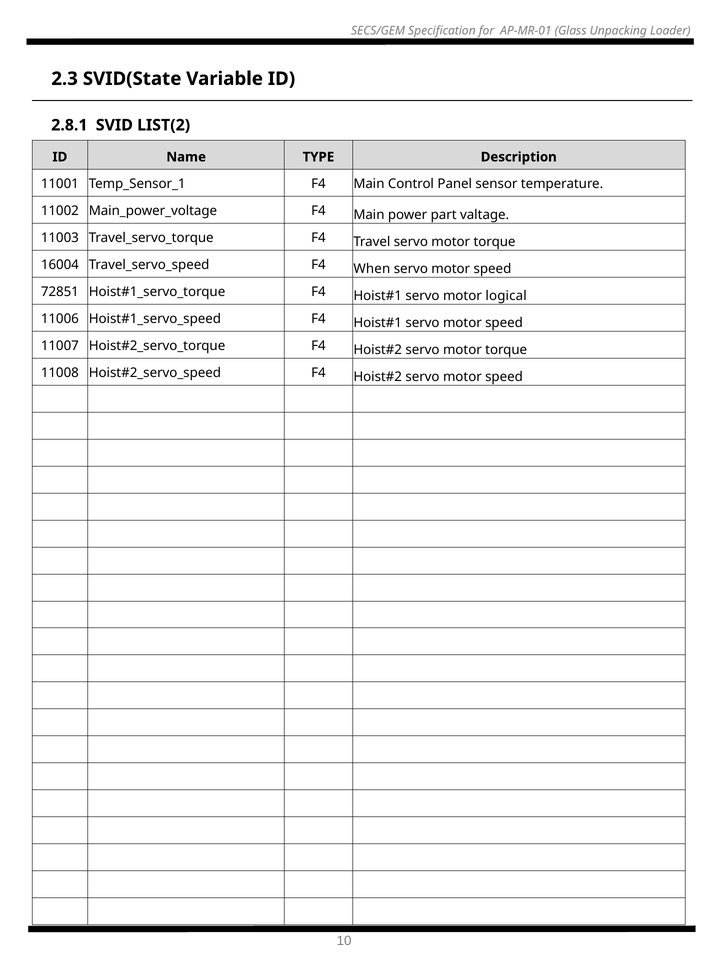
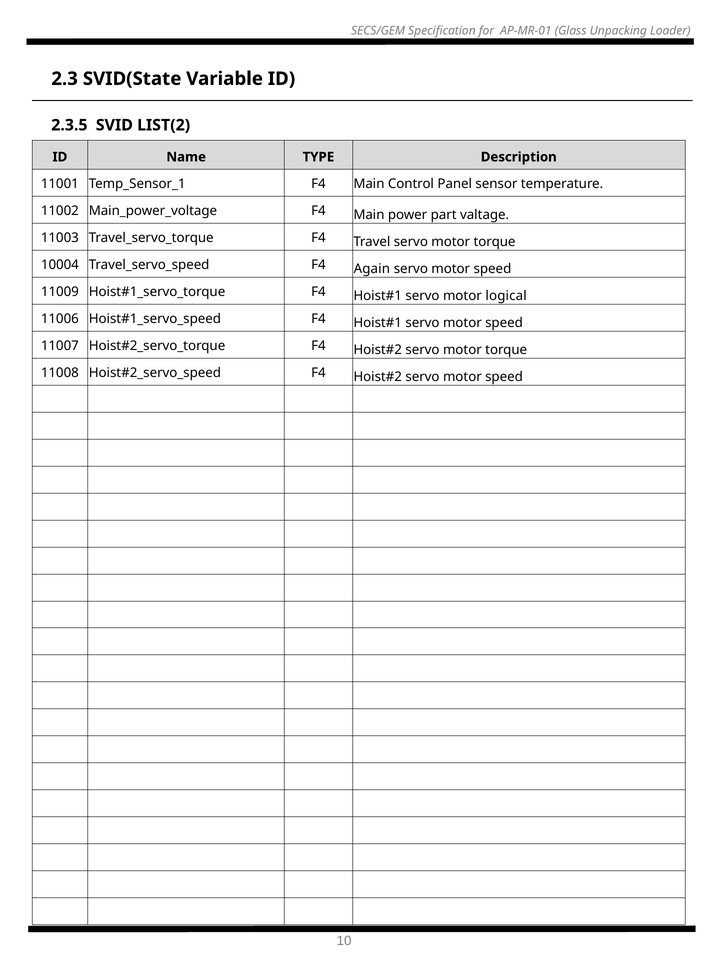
2.8.1: 2.8.1 -> 2.3.5 (69, 125)
16004: 16004 -> 10004 (60, 265)
When: When -> Again (372, 269)
72851: 72851 -> 11009 (60, 292)
